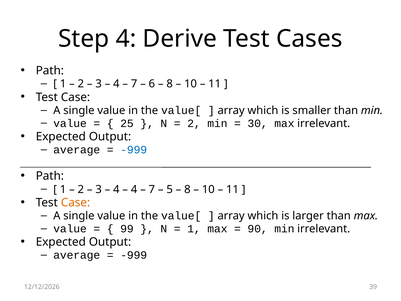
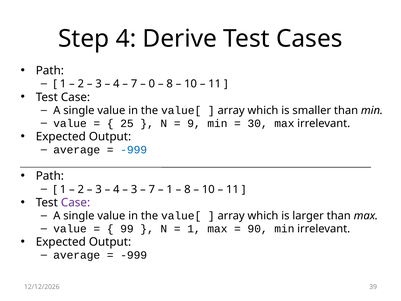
6: 6 -> 0 (152, 84)
2: 2 -> 9 (194, 123)
4: 4 -> 3 (134, 189)
5: 5 -> 1 (170, 189)
Case colour: orange -> purple (76, 202)
